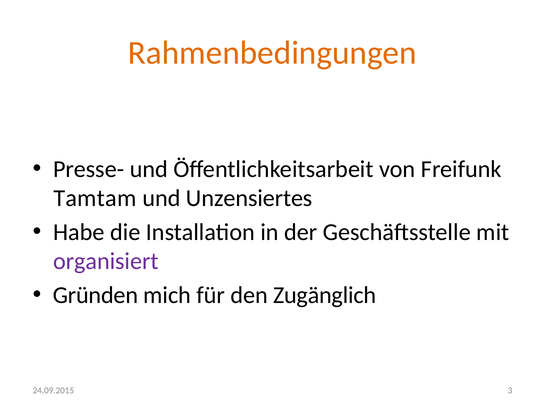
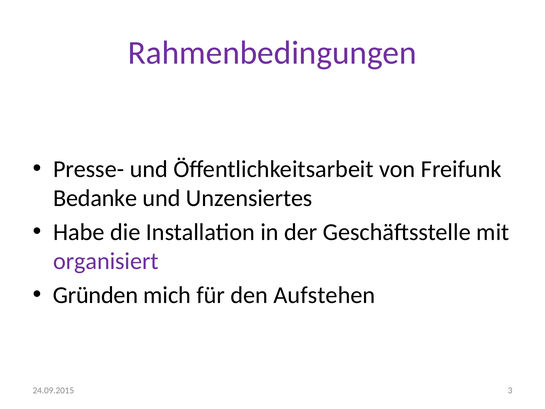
Rahmenbedingungen colour: orange -> purple (272, 53)
Tamtam: Tamtam -> Bedanke (95, 198)
Zugänglich: Zugänglich -> Aufstehen (324, 295)
